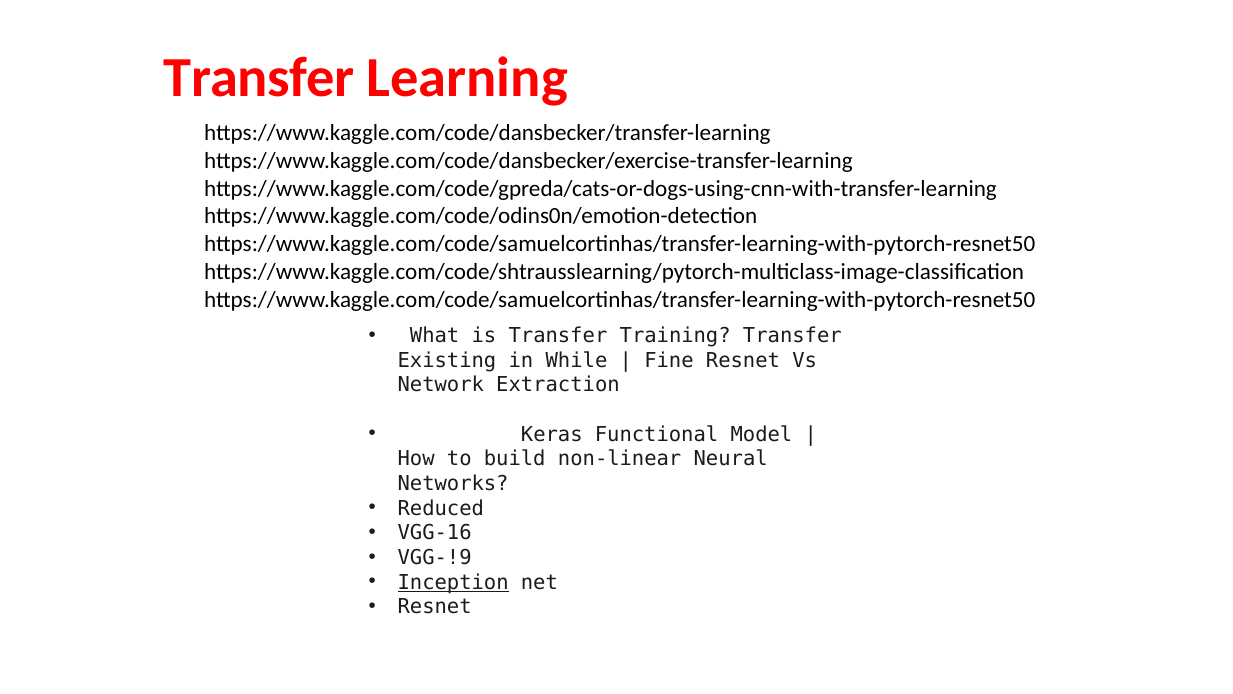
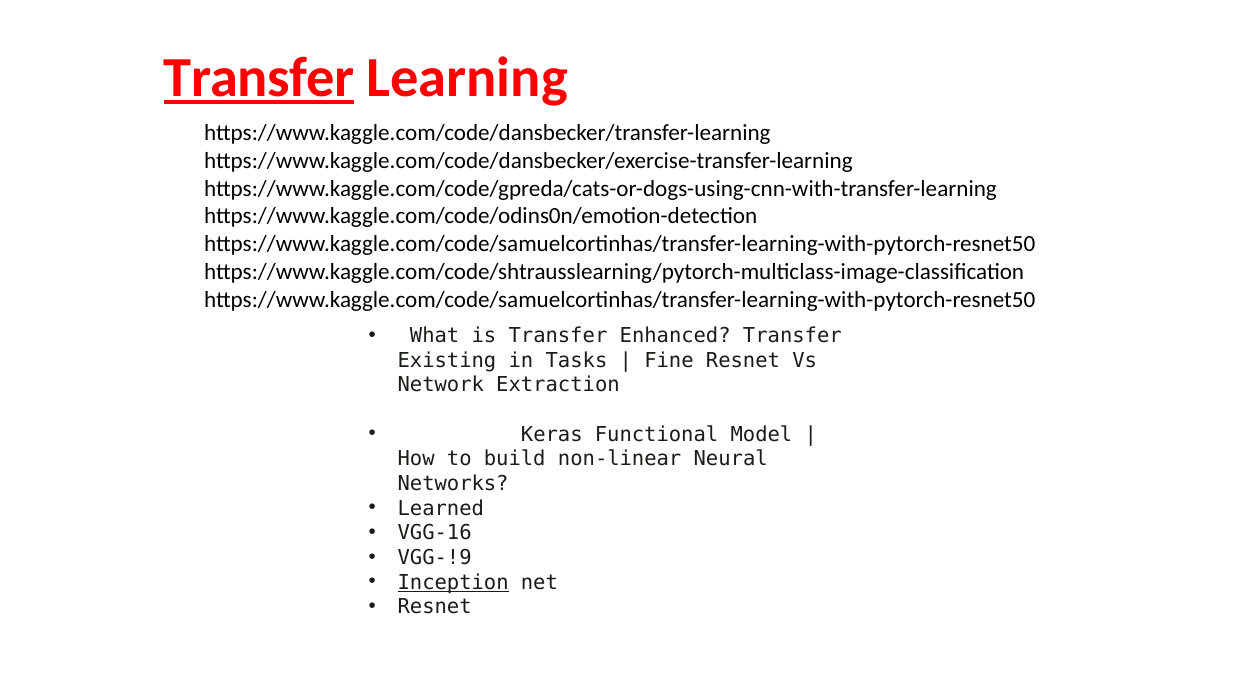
Transfer underline: none -> present (259, 78)
Training: Training -> Enhanced (675, 336)
While: While -> Tasks (576, 360)
Reduced: Reduced -> Learned (441, 508)
